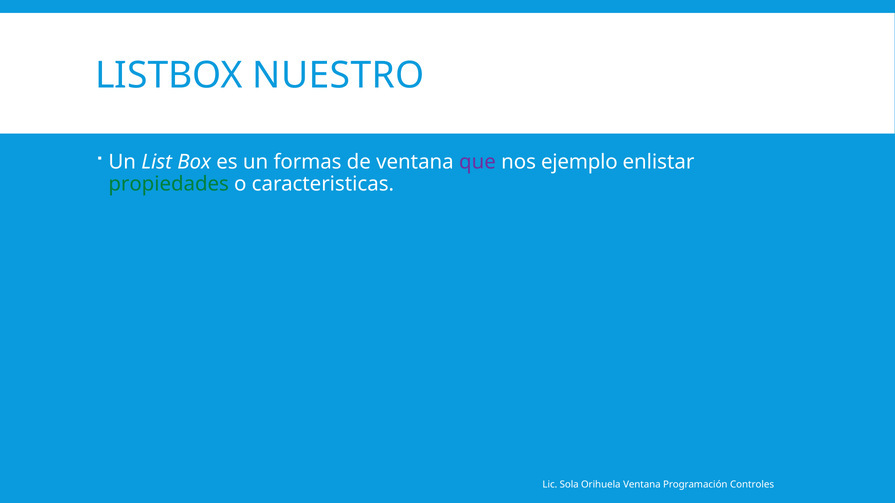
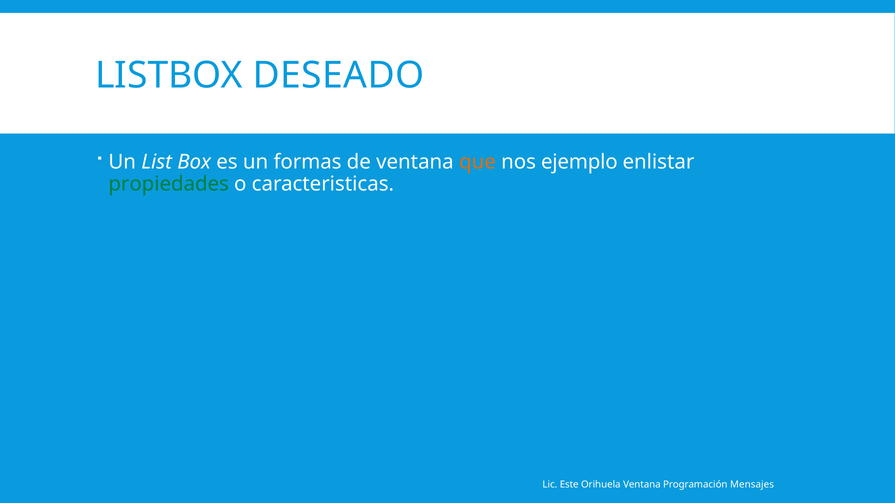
NUESTRO: NUESTRO -> DESEADO (339, 75)
que colour: purple -> orange (477, 162)
Sola: Sola -> Este (569, 485)
Controles: Controles -> Mensajes (752, 485)
